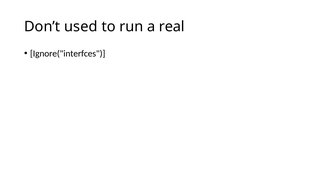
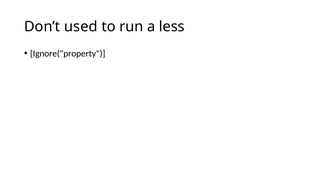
real: real -> less (172, 27)
Ignore("interfces: Ignore("interfces -> Ignore("property (68, 54)
